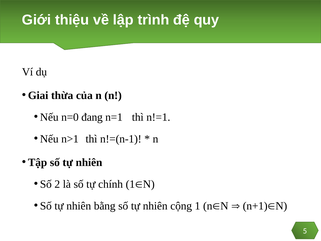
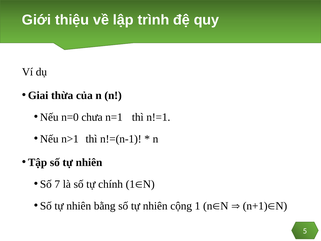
đang: đang -> chưa (92, 117)
2: 2 -> 7 (57, 184)
